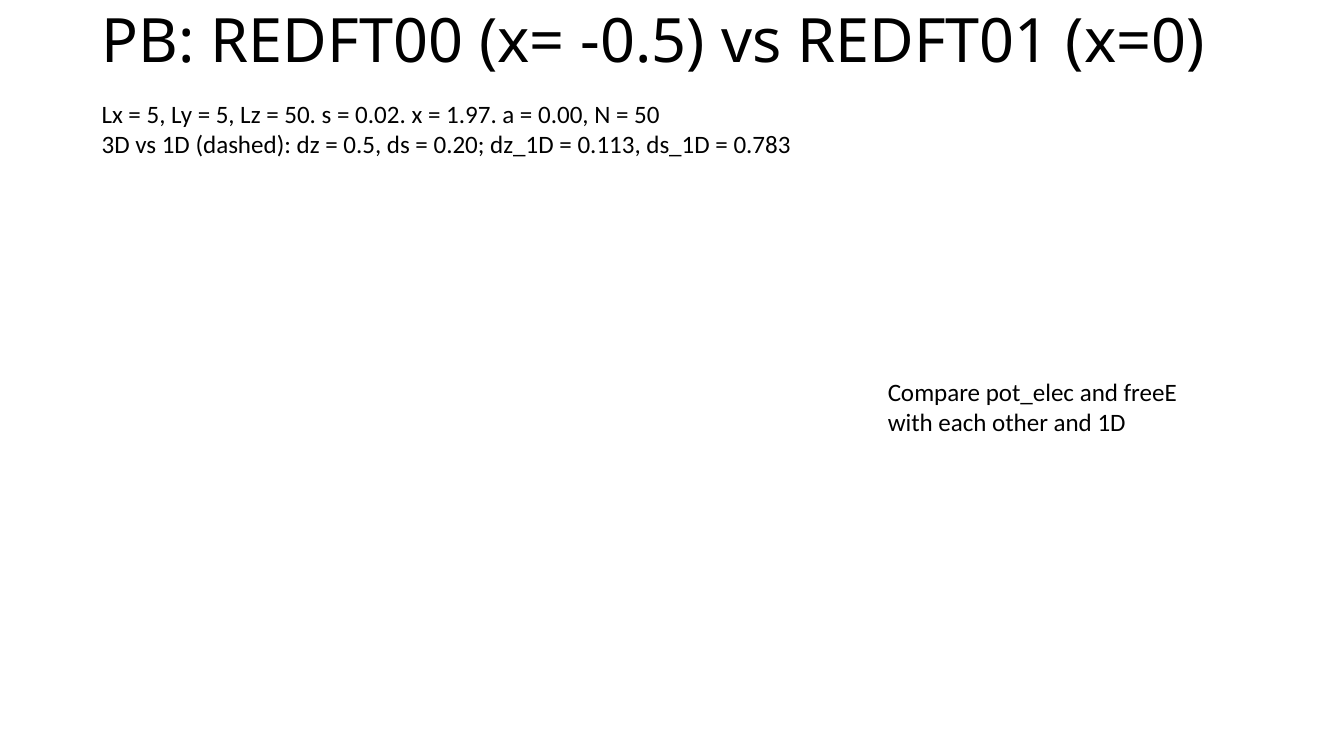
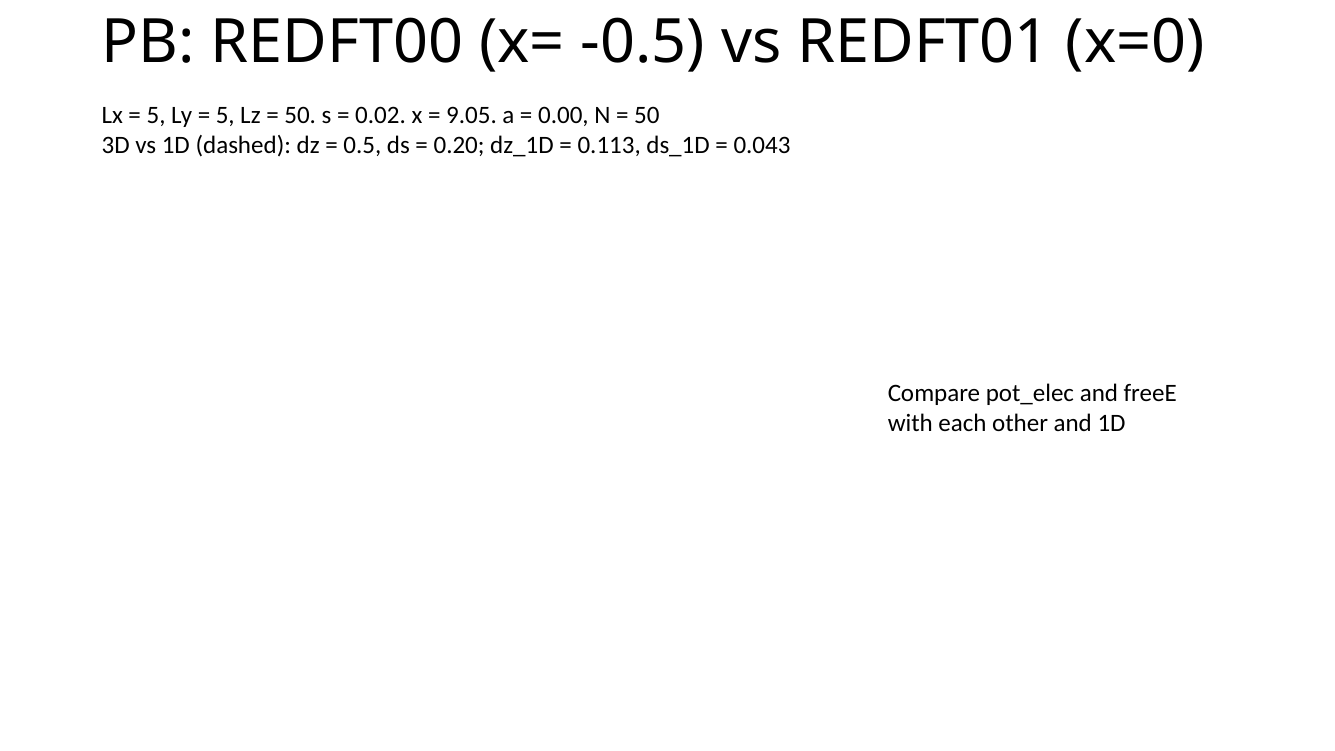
1.97: 1.97 -> 9.05 (472, 115)
0.783: 0.783 -> 0.043 (762, 145)
